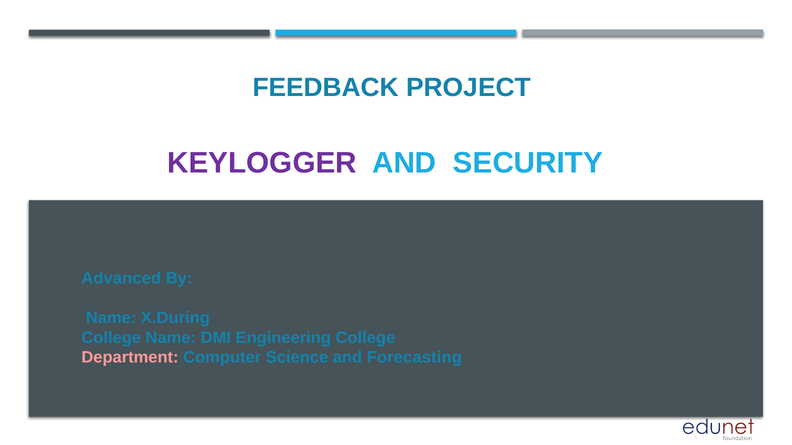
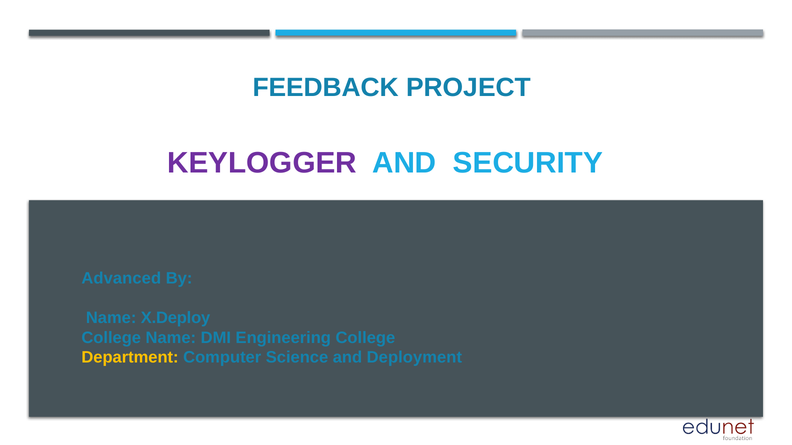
X.During: X.During -> X.Deploy (176, 318)
Department colour: pink -> yellow (130, 358)
Forecasting: Forecasting -> Deployment (414, 358)
